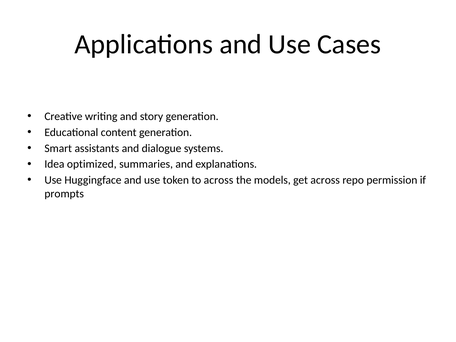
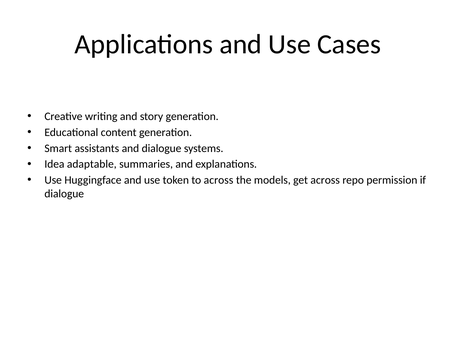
optimized: optimized -> adaptable (92, 164)
prompts: prompts -> dialogue (64, 194)
